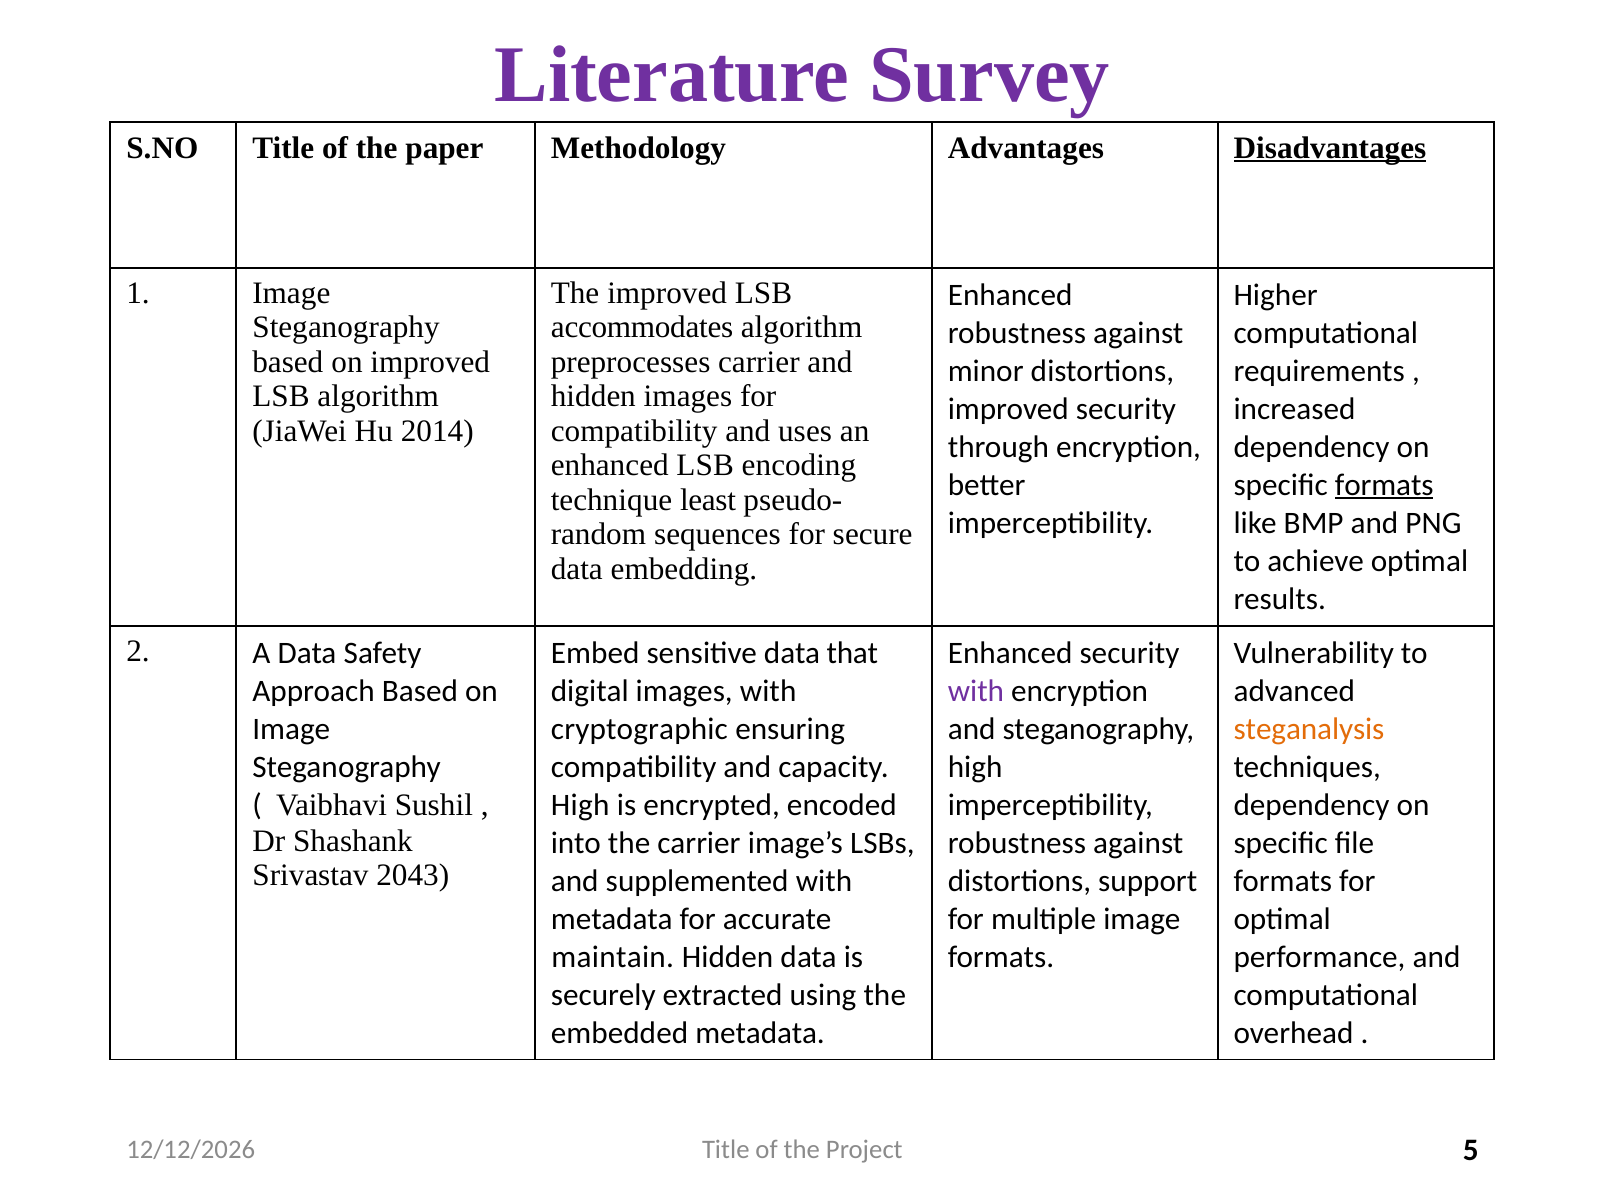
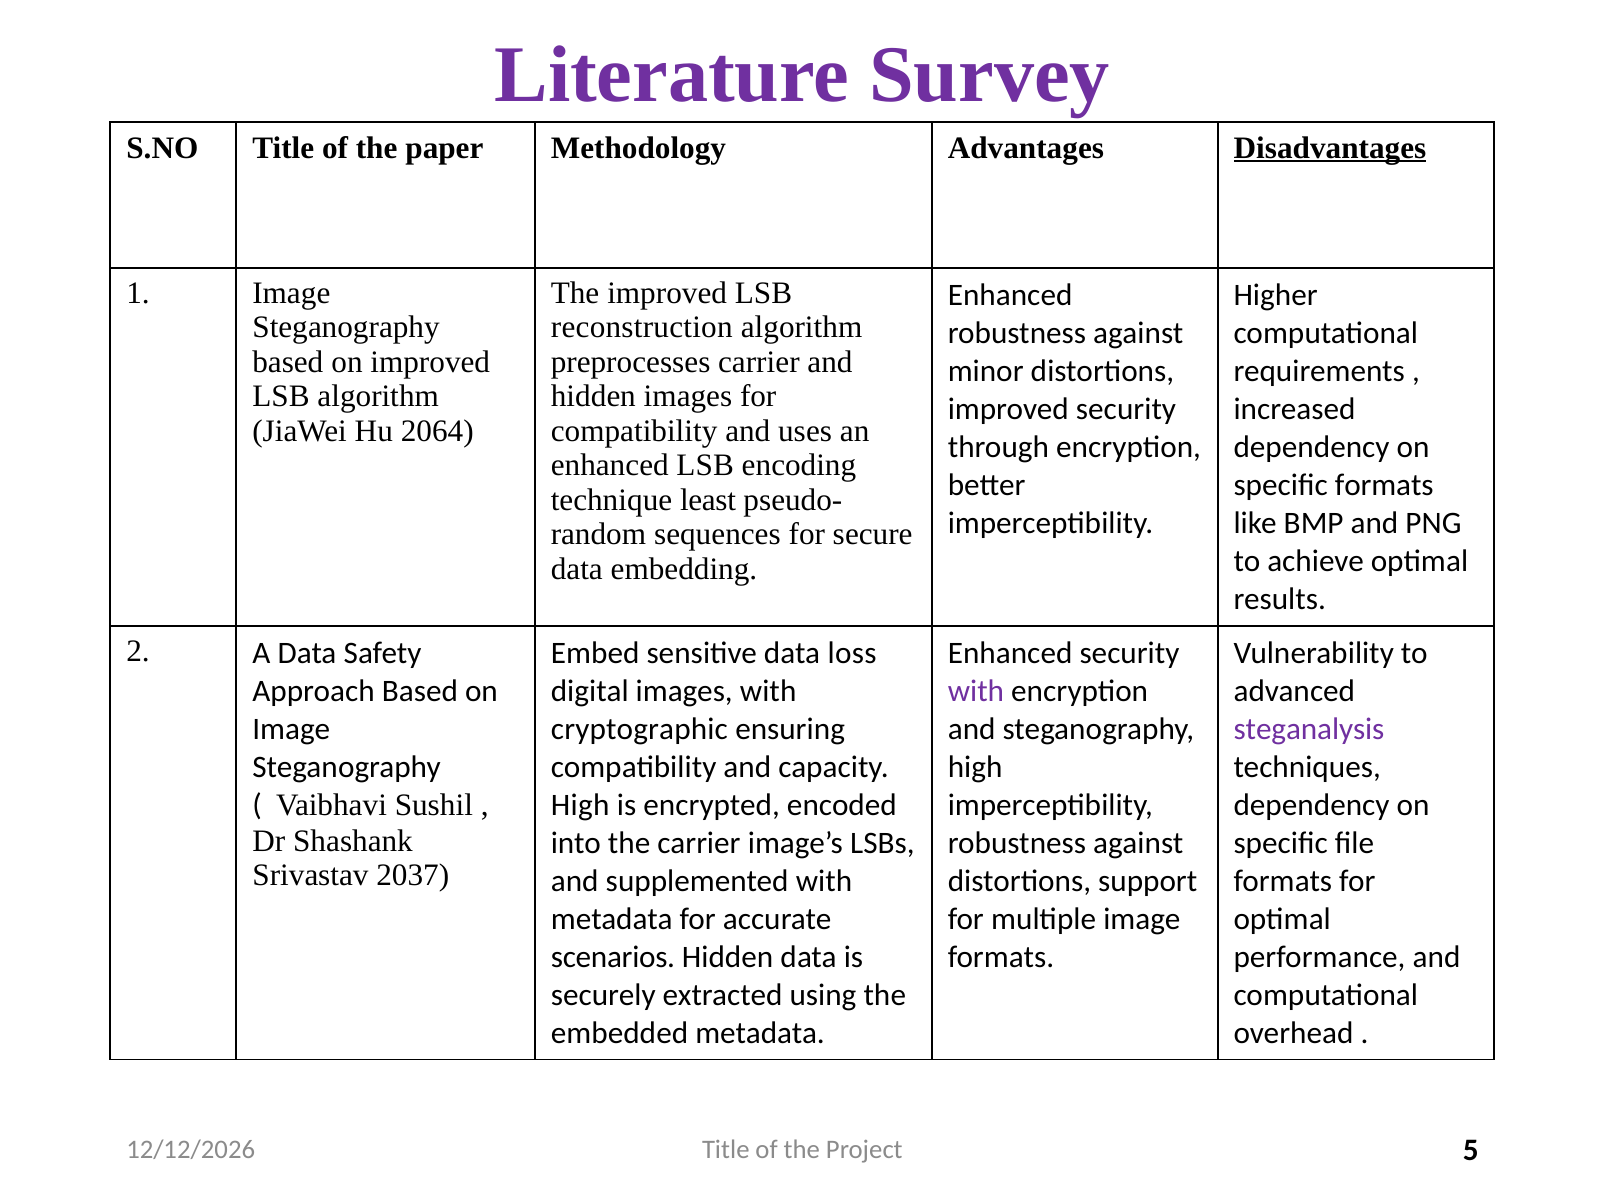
accommodates: accommodates -> reconstruction (642, 328)
2014: 2014 -> 2064 (437, 431)
formats underline: present -> none (1384, 485)
that: that -> loss (852, 653)
steganalysis colour: orange -> purple (1309, 729)
2043: 2043 -> 2037 (413, 875)
maintain: maintain -> scenarios (613, 957)
